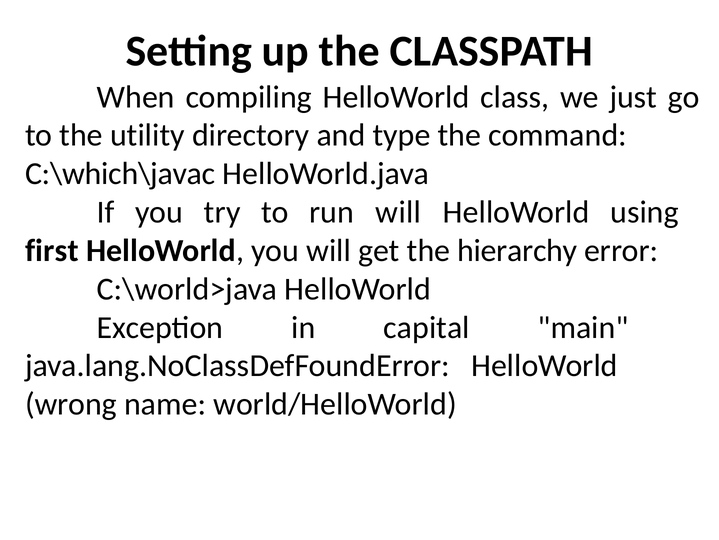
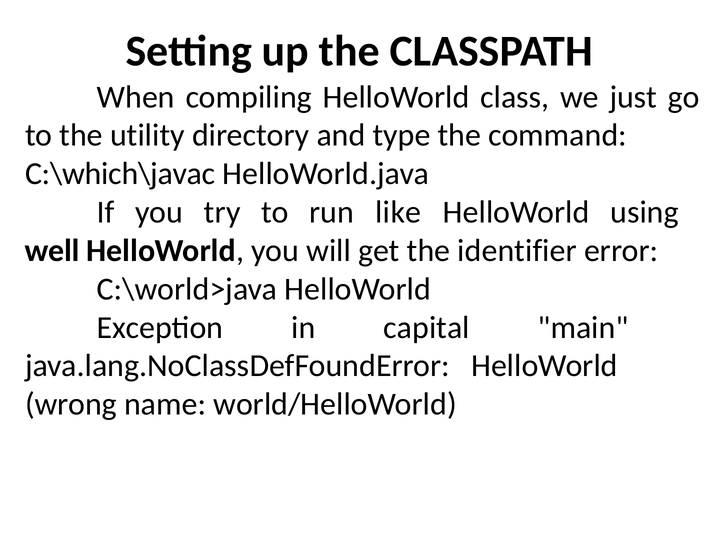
run will: will -> like (398, 212)
first: first -> well (52, 250)
hierarchy: hierarchy -> identifier (517, 250)
